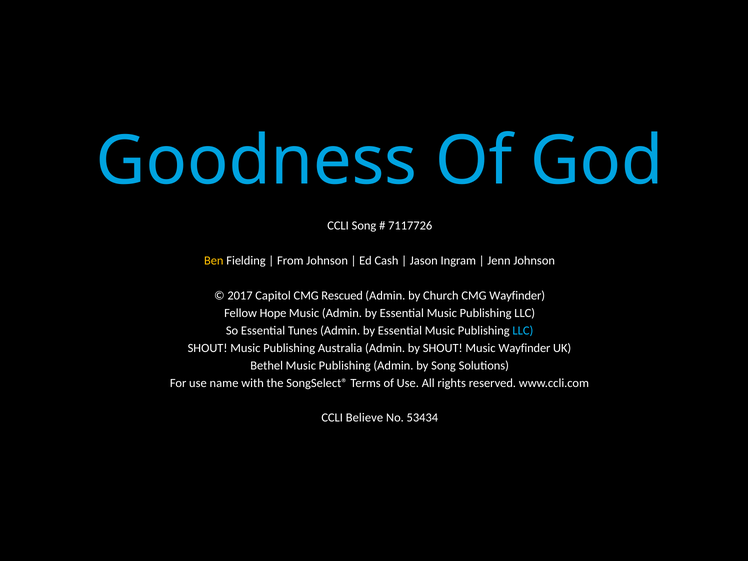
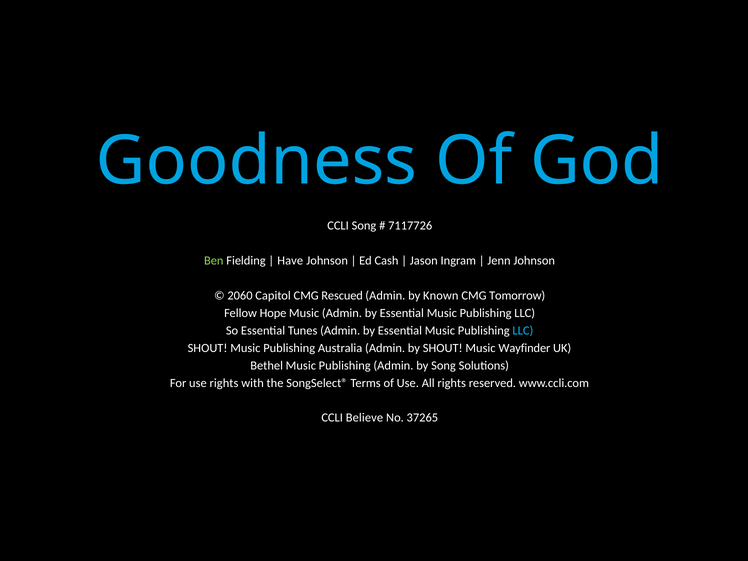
Ben colour: yellow -> light green (214, 261)
From: From -> Have (290, 261)
2017: 2017 -> 2060 (240, 296)
Church: Church -> Known (441, 296)
CMG Wayfinder: Wayfinder -> Tomorrow (517, 296)
use name: name -> rights (224, 383)
53434: 53434 -> 37265 (422, 418)
